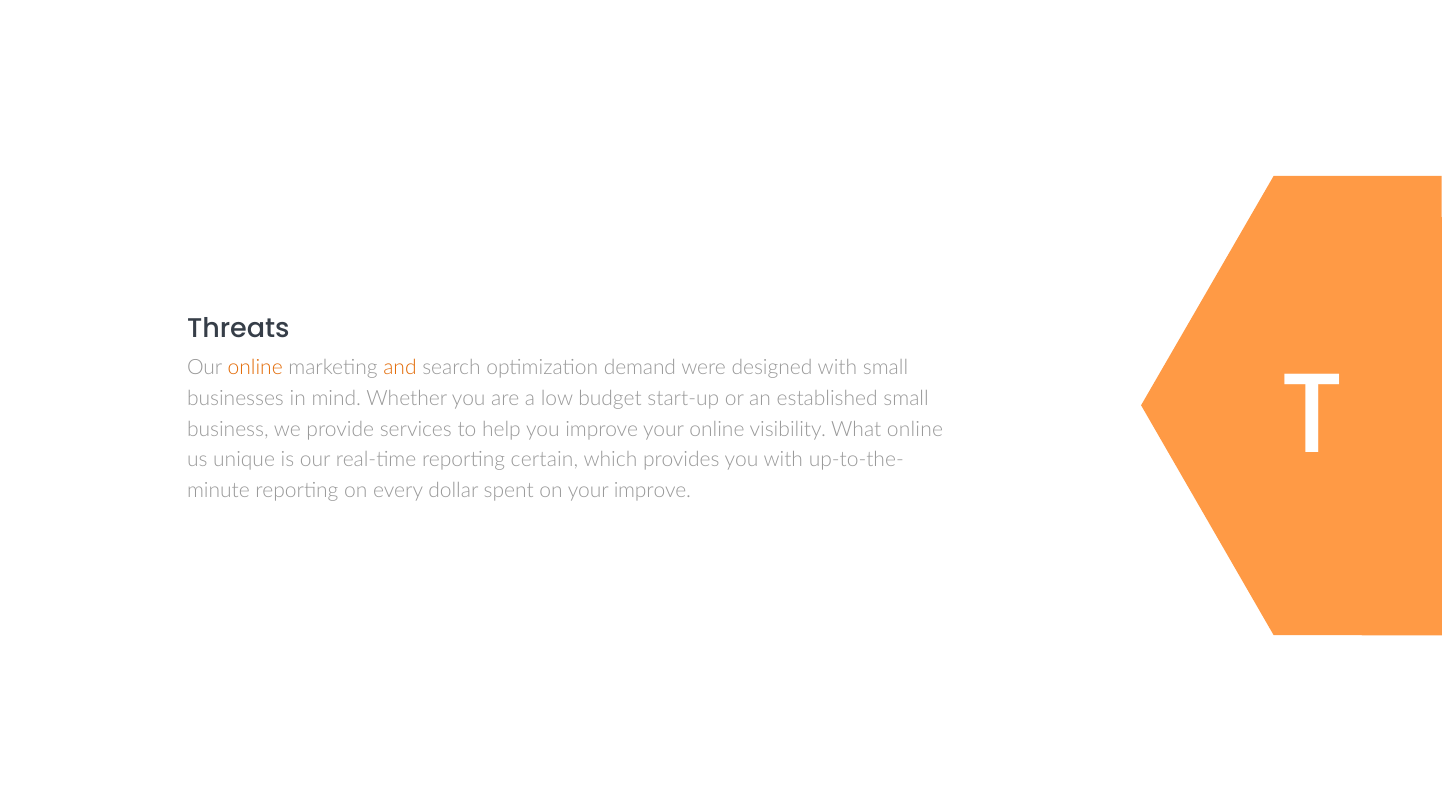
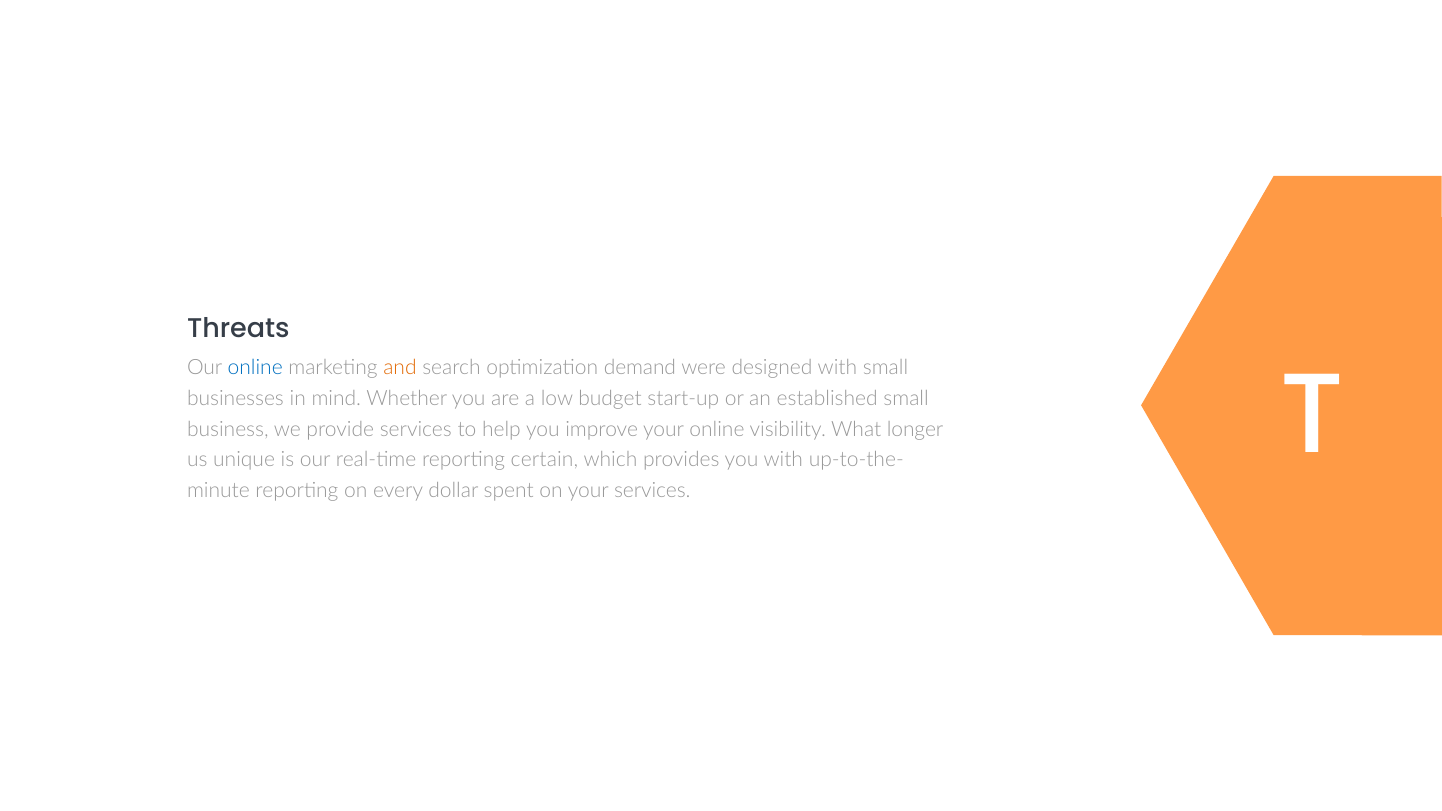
online colour: orange -> blue (255, 368)
What online: online -> longer (915, 429)
your improve: improve -> services (652, 491)
